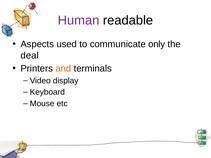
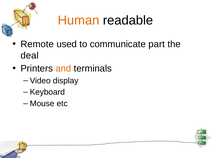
Human colour: purple -> orange (79, 20)
Aspects: Aspects -> Remote (37, 44)
only: only -> part (157, 44)
